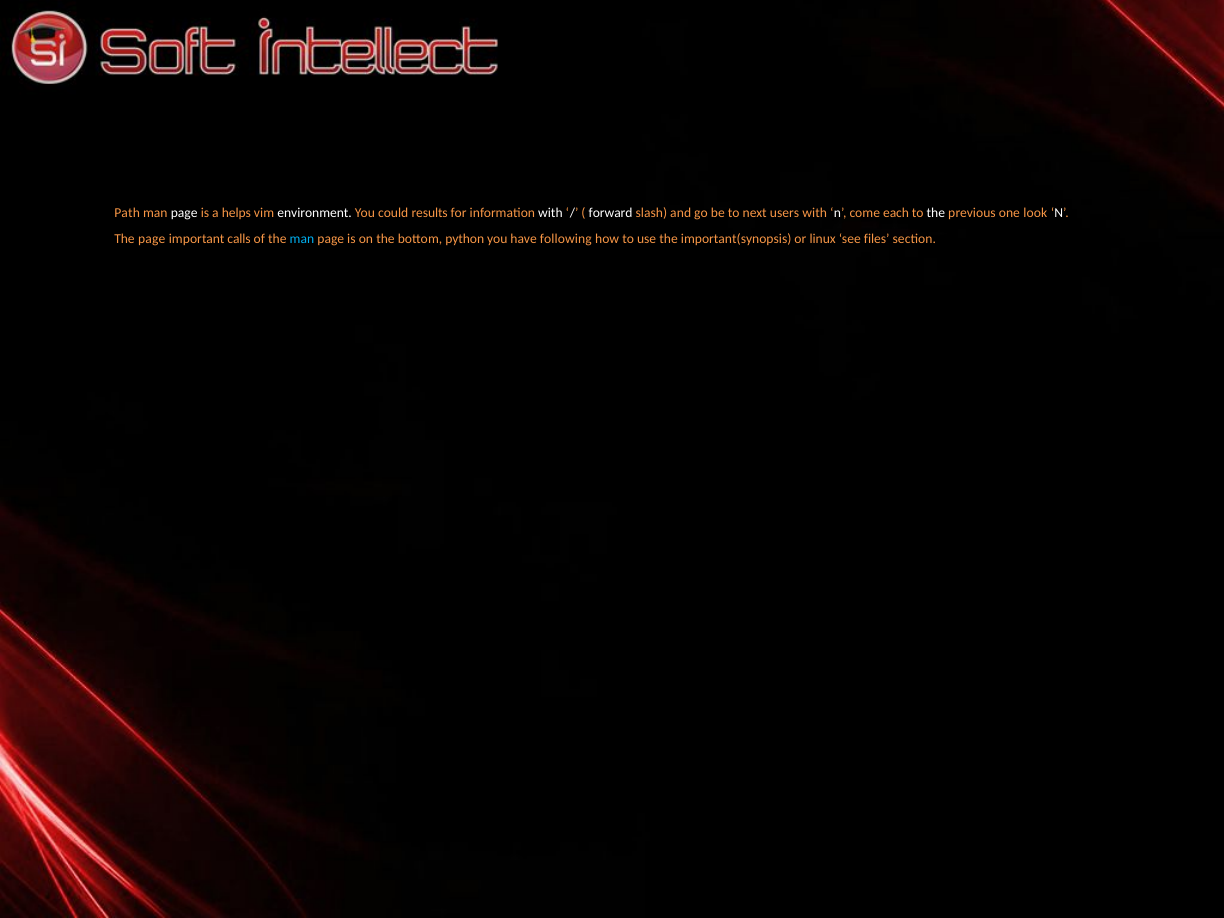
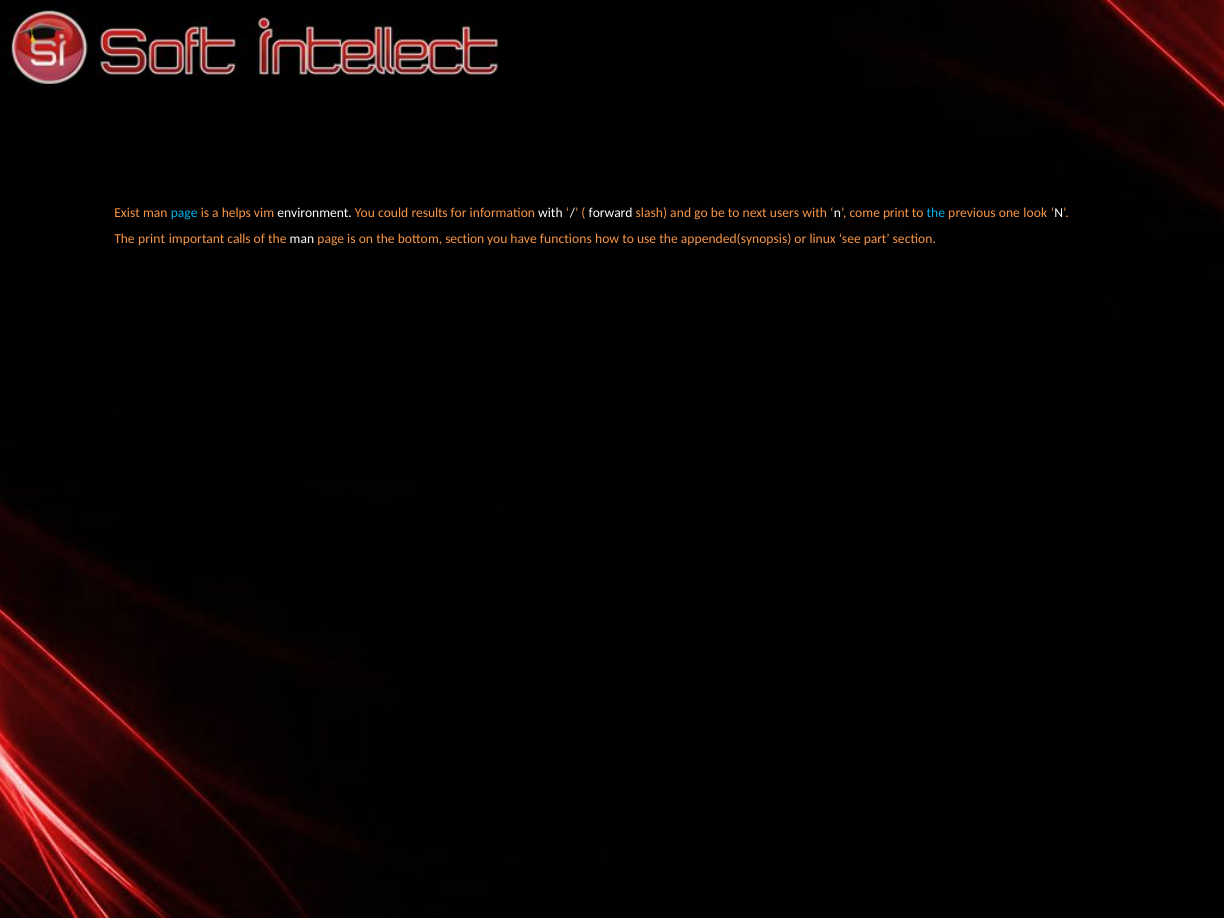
Path: Path -> Exist (127, 213)
page colour: white -> light blue (184, 213)
come each: each -> print (896, 213)
the colour: white -> light blue (936, 213)
The page: page -> print (152, 239)
man colour: light blue -> white (302, 239)
bottom python: python -> section (465, 239)
following: following -> functions (566, 239)
important(synopsis: important(synopsis -> appended(synopsis (736, 239)
files: files -> part (877, 239)
